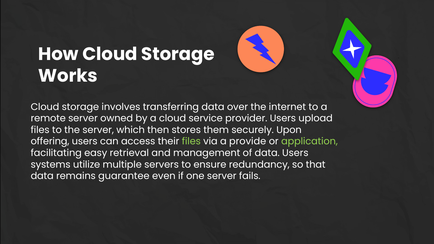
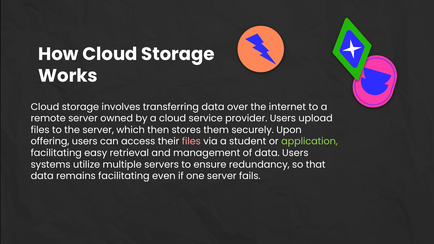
files colour: light green -> pink (191, 142)
provide: provide -> student (248, 142)
remains guarantee: guarantee -> facilitating (124, 176)
